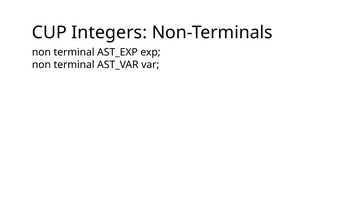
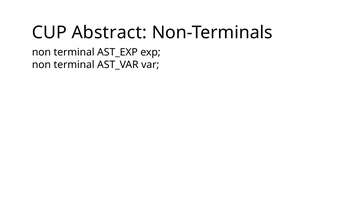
Integers: Integers -> Abstract (109, 33)
